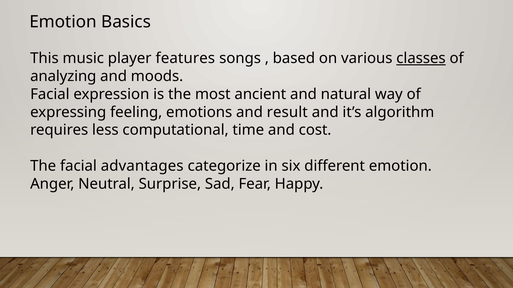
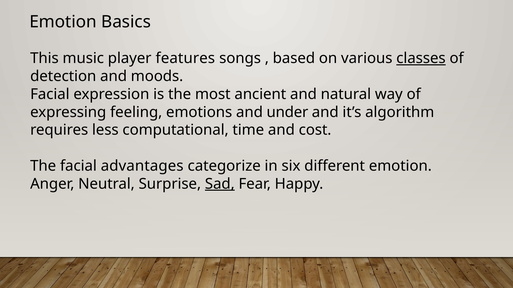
analyzing: analyzing -> detection (63, 76)
result: result -> under (287, 112)
Sad underline: none -> present (220, 184)
